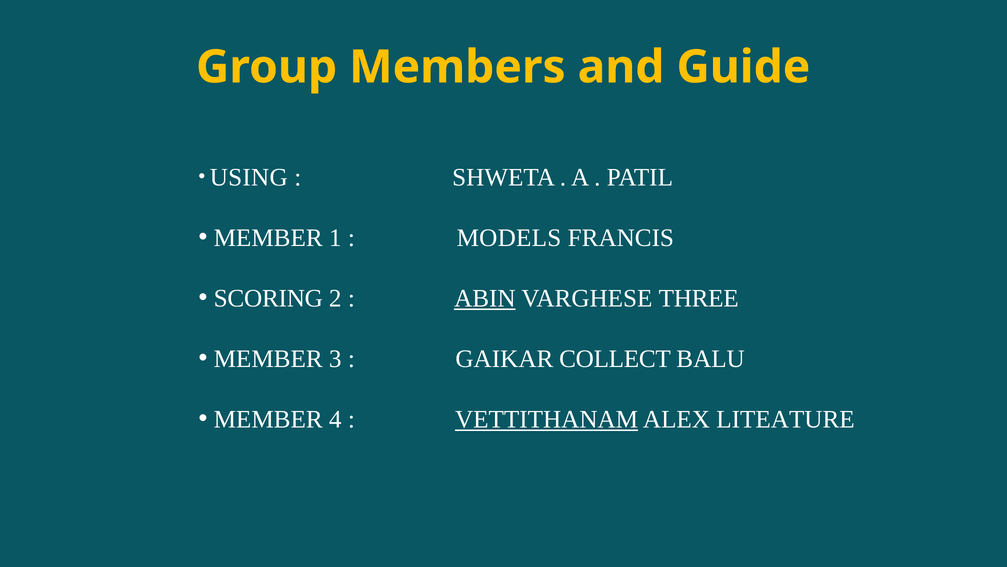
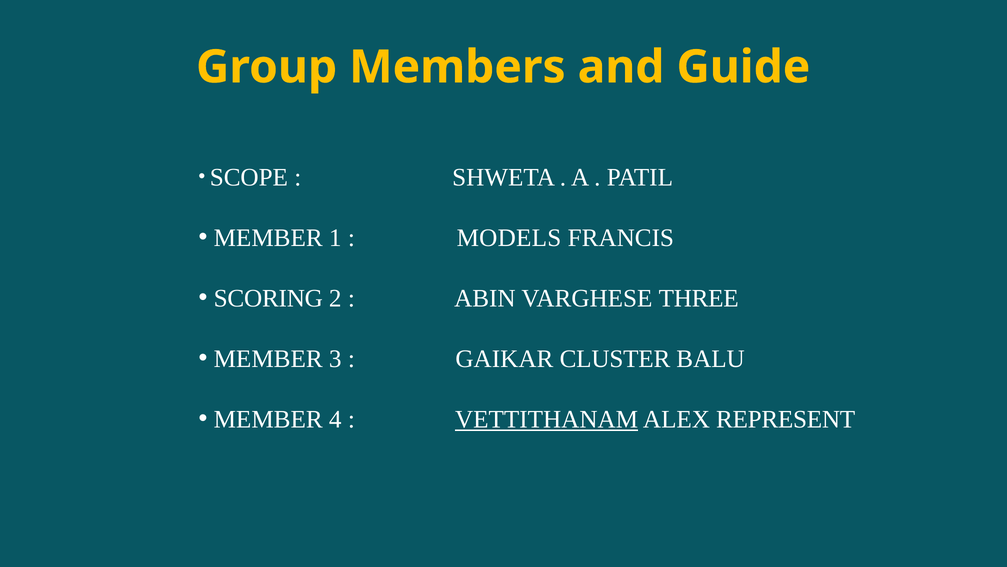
USING: USING -> SCOPE (249, 177)
ABIN underline: present -> none (485, 298)
COLLECT: COLLECT -> CLUSTER (615, 358)
LITEATURE: LITEATURE -> REPRESENT (786, 419)
